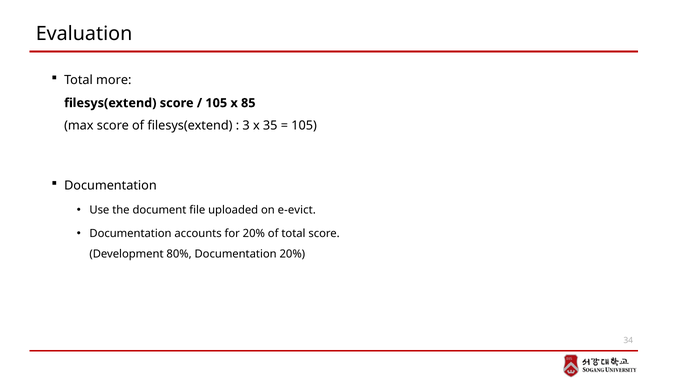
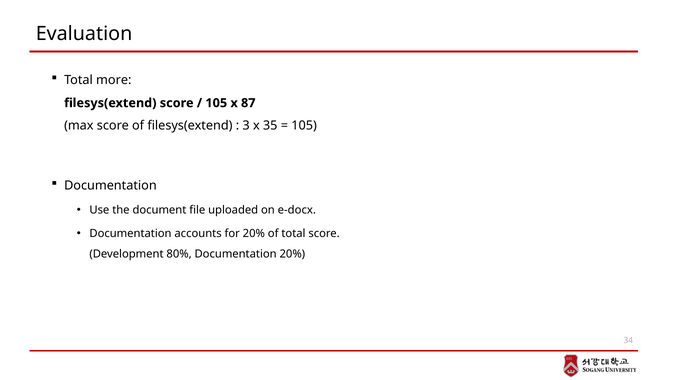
85: 85 -> 87 (248, 103)
e-evict: e-evict -> e-docx (297, 210)
